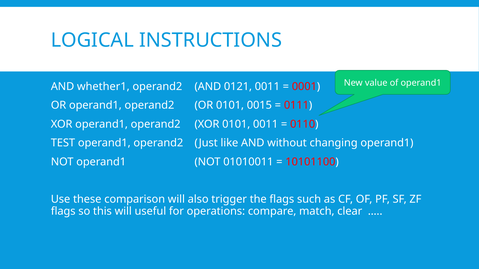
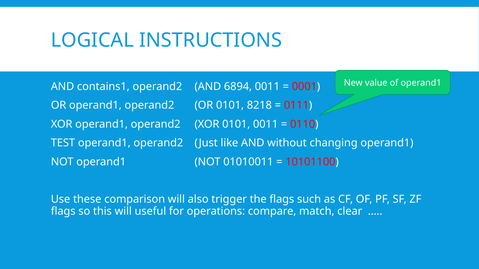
whether1: whether1 -> contains1 (103, 87)
0121: 0121 -> 6894 (238, 87)
0015: 0015 -> 8218 (259, 106)
